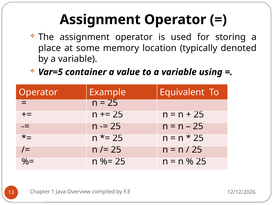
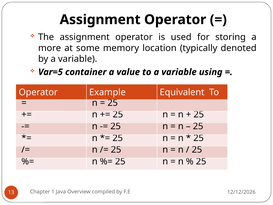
place: place -> more (50, 48)
